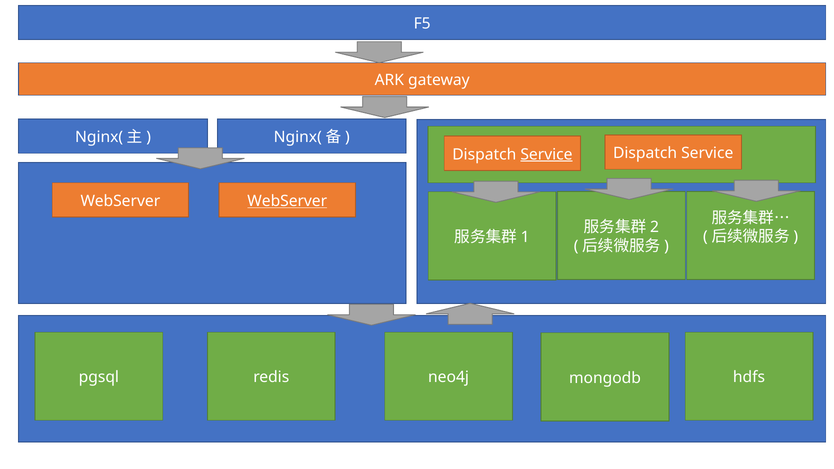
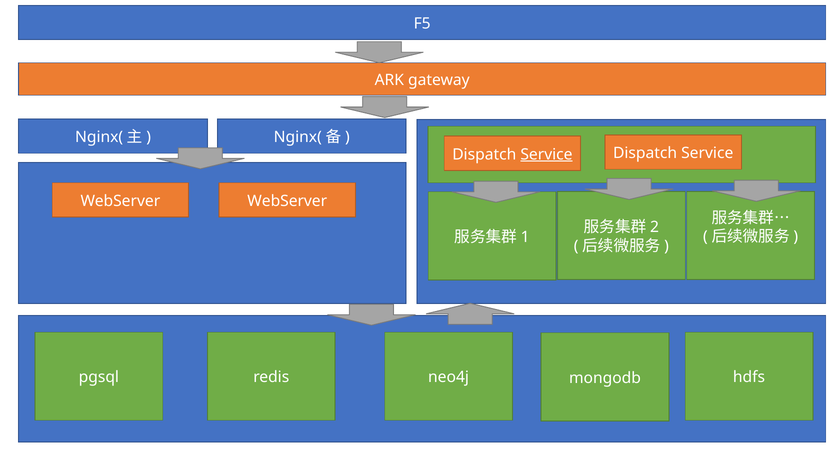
WebServer underline: present -> none (287, 201)
